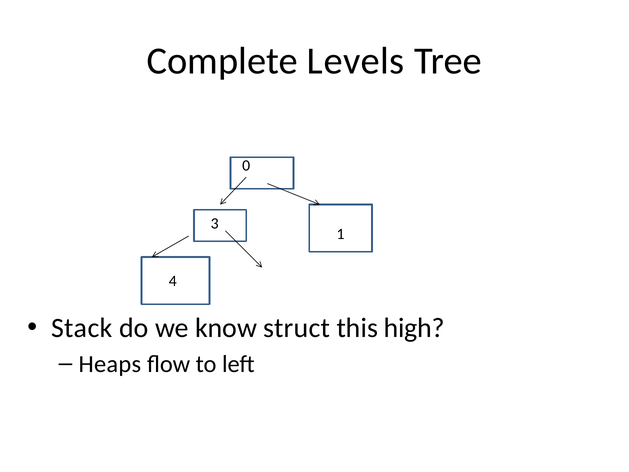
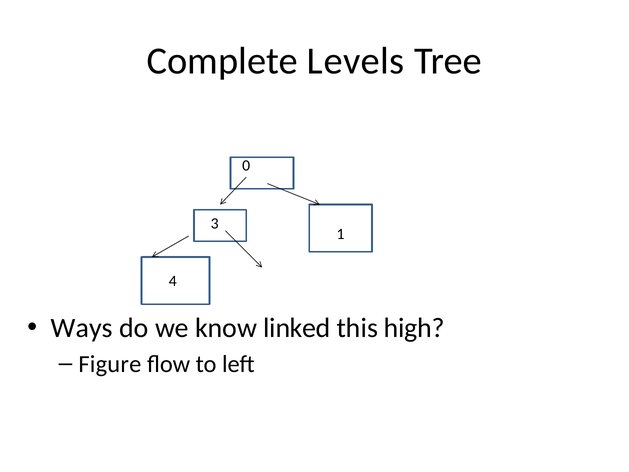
Stack: Stack -> Ways (82, 328)
struct: struct -> linked (297, 328)
Heaps: Heaps -> Figure (110, 364)
